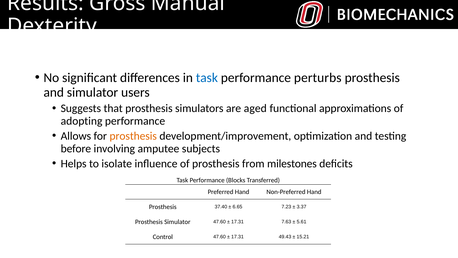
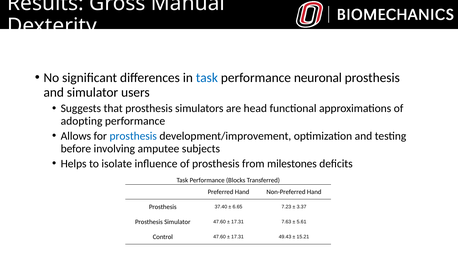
perturbs: perturbs -> neuronal (318, 78)
aged: aged -> head (255, 108)
prosthesis colour: orange -> blue (133, 136)
